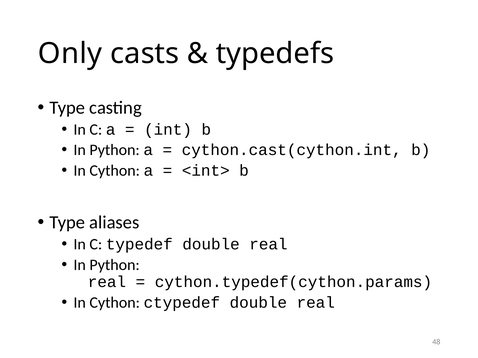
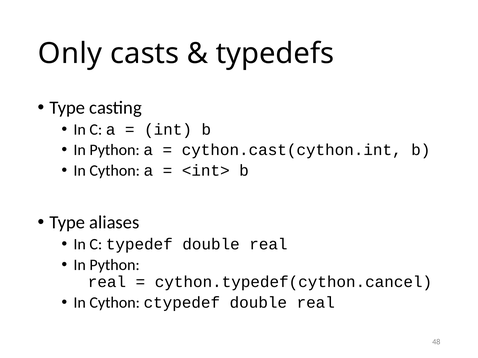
cython.typedef(cython.params: cython.typedef(cython.params -> cython.typedef(cython.cancel (293, 282)
